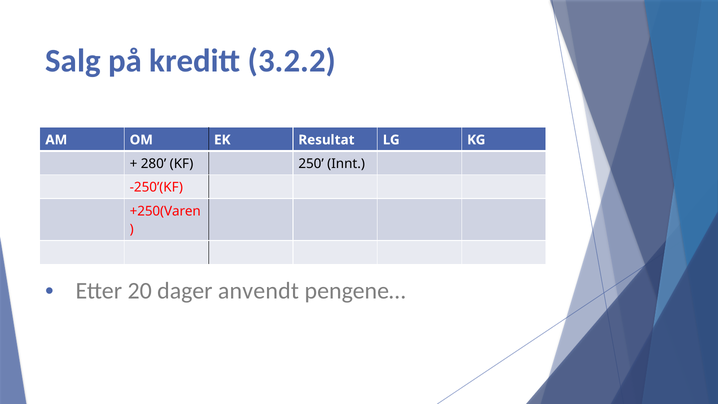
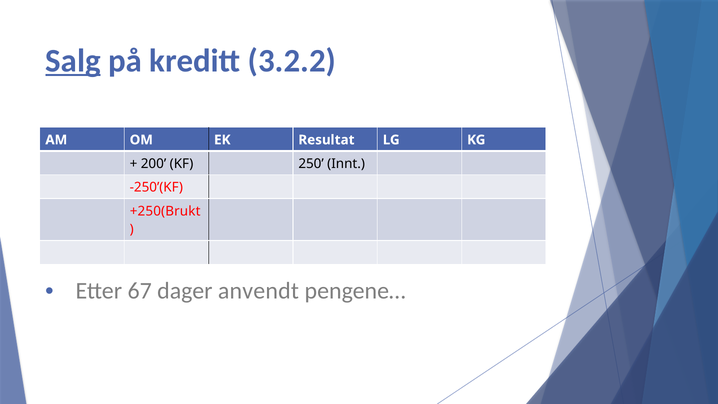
Salg underline: none -> present (73, 61)
280: 280 -> 200 (154, 164)
+250(Varen: +250(Varen -> +250(Brukt (165, 211)
20: 20 -> 67 (140, 291)
